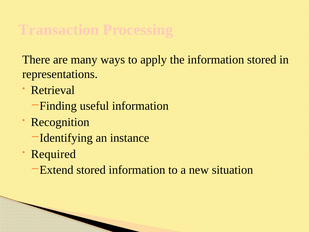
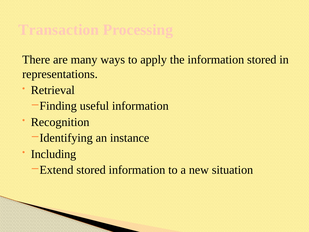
Required: Required -> Including (54, 154)
